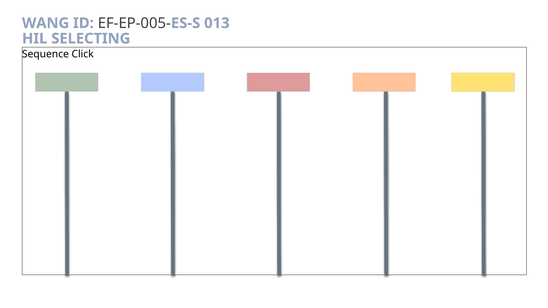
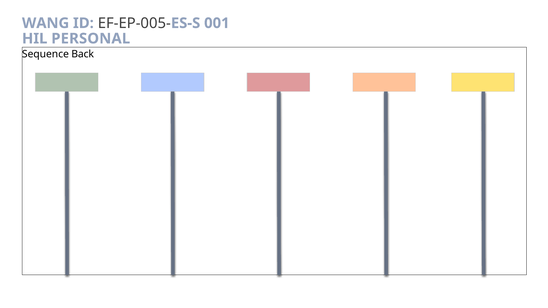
013: 013 -> 001 (217, 23)
SELECTING: SELECTING -> PERSONAL (91, 39)
Click: Click -> Back (83, 54)
